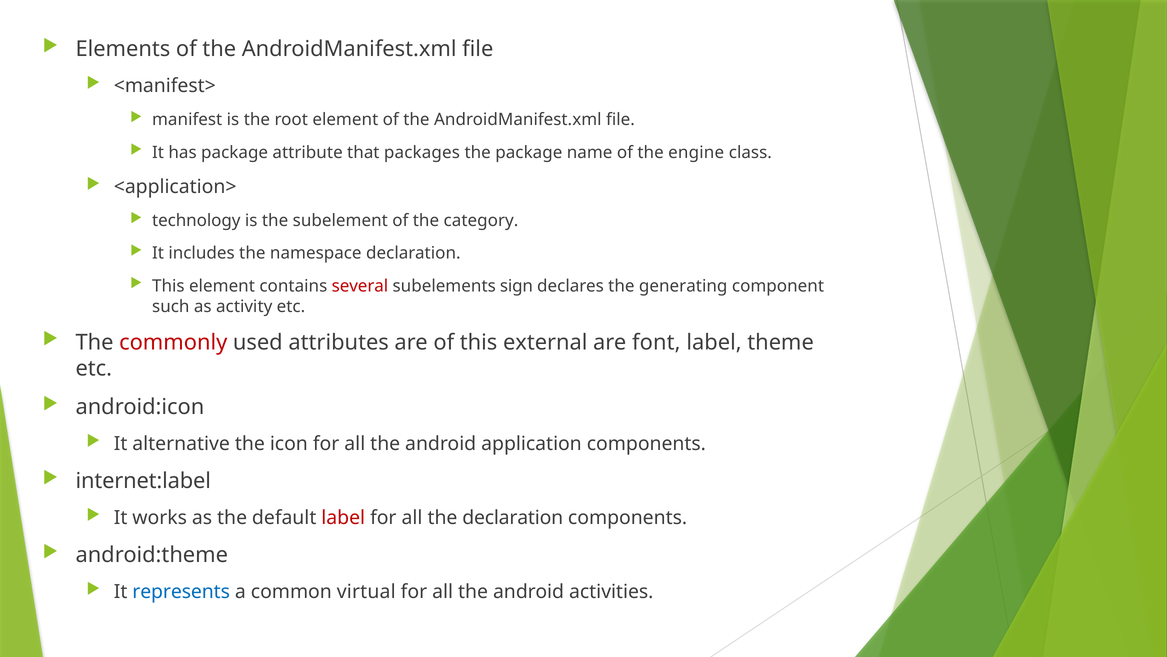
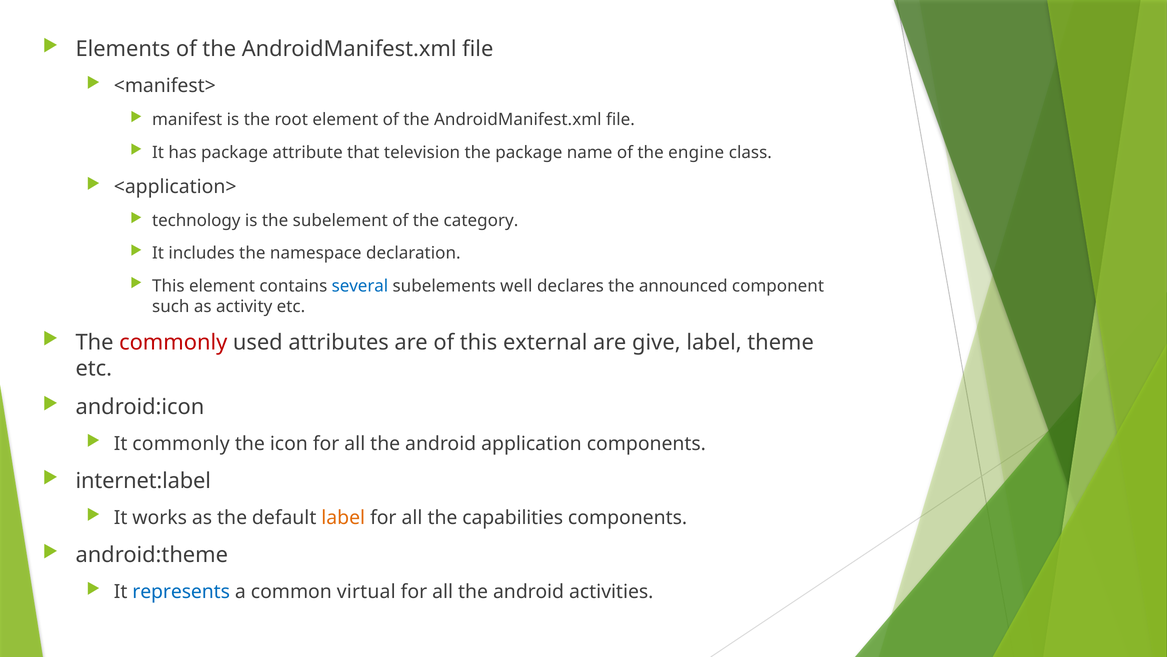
packages: packages -> television (422, 152)
several colour: red -> blue (360, 286)
sign: sign -> well (516, 286)
generating: generating -> announced (683, 286)
font: font -> give (656, 342)
It alternative: alternative -> commonly (181, 443)
label colour: red -> orange (343, 517)
the declaration: declaration -> capabilities (513, 517)
